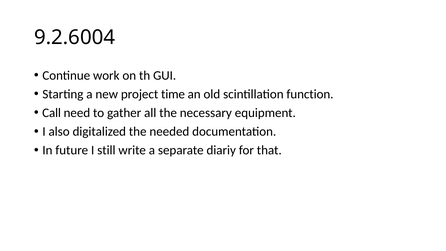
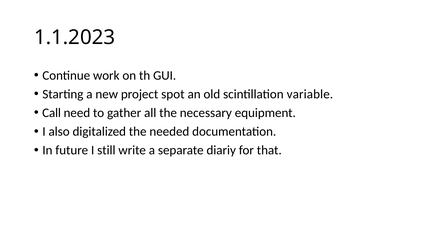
9.2.6004: 9.2.6004 -> 1.1.2023 (75, 37)
time: time -> spot (173, 94)
function: function -> variable (310, 94)
